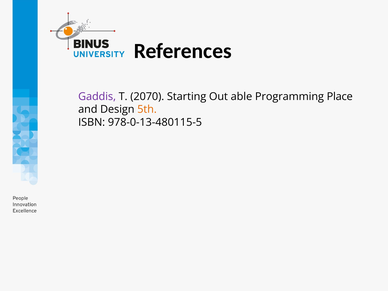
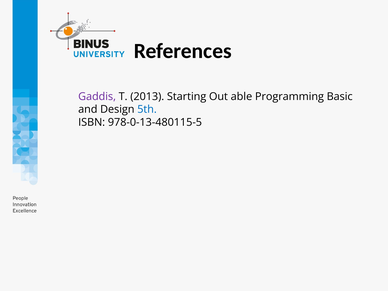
2070: 2070 -> 2013 (147, 96)
Place: Place -> Basic (340, 96)
5th colour: orange -> blue (147, 109)
